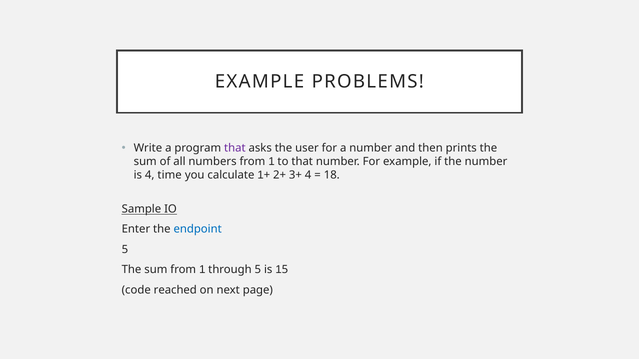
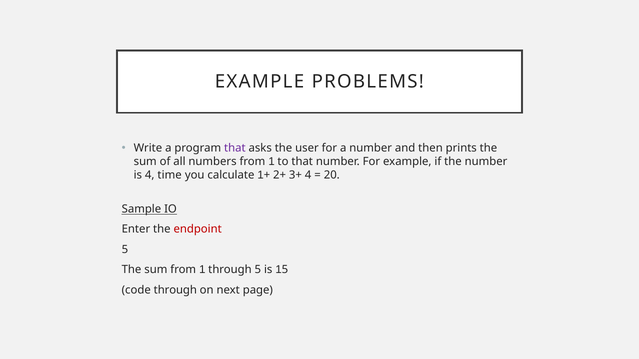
18: 18 -> 20 (332, 175)
endpoint colour: blue -> red (198, 229)
code reached: reached -> through (175, 290)
